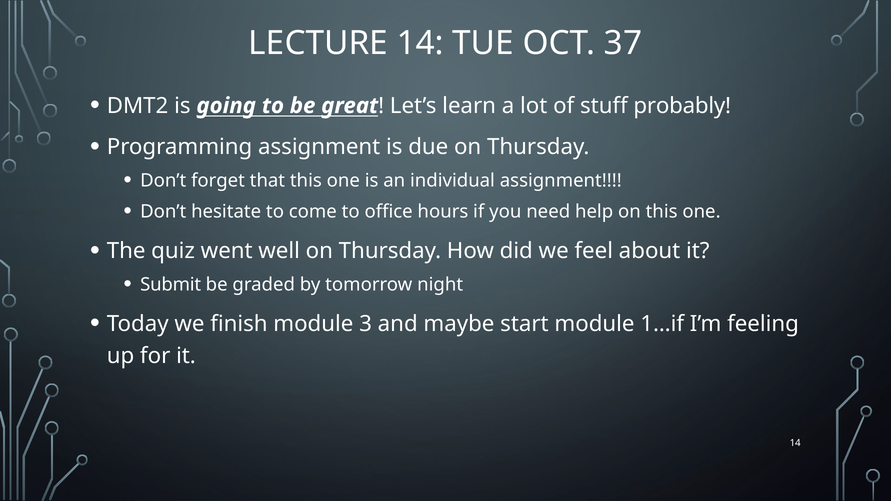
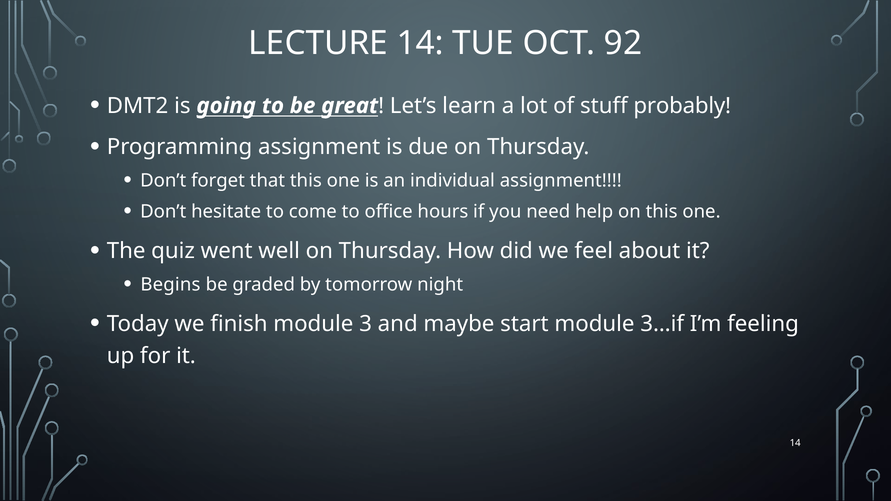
37: 37 -> 92 (623, 43)
Submit: Submit -> Begins (170, 285)
1…if: 1…if -> 3…if (662, 324)
